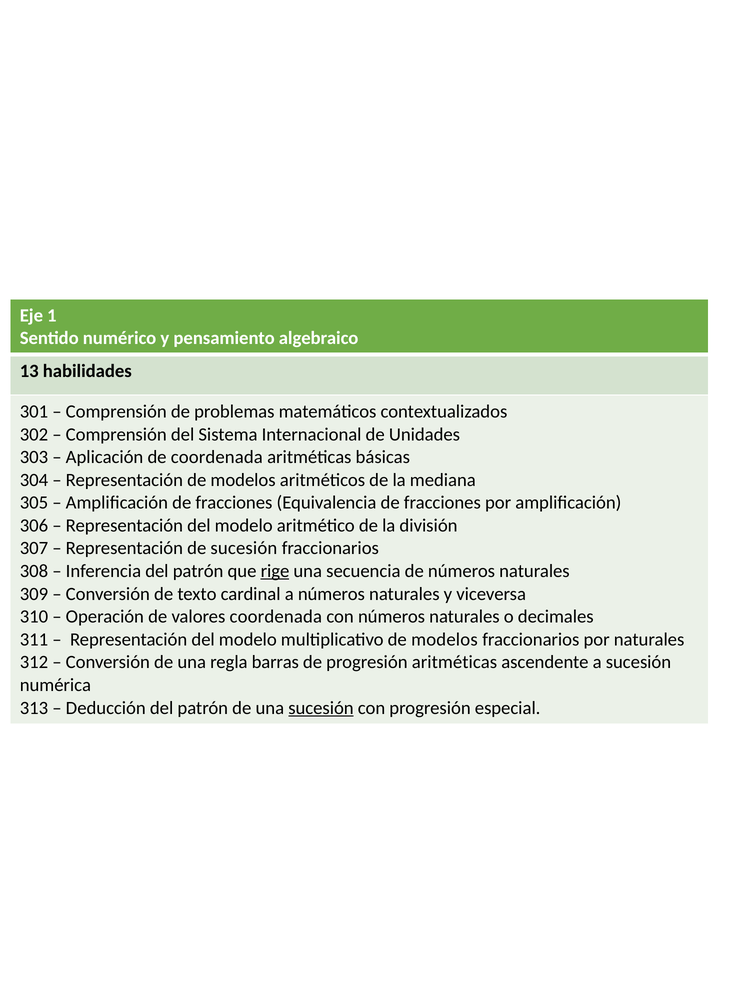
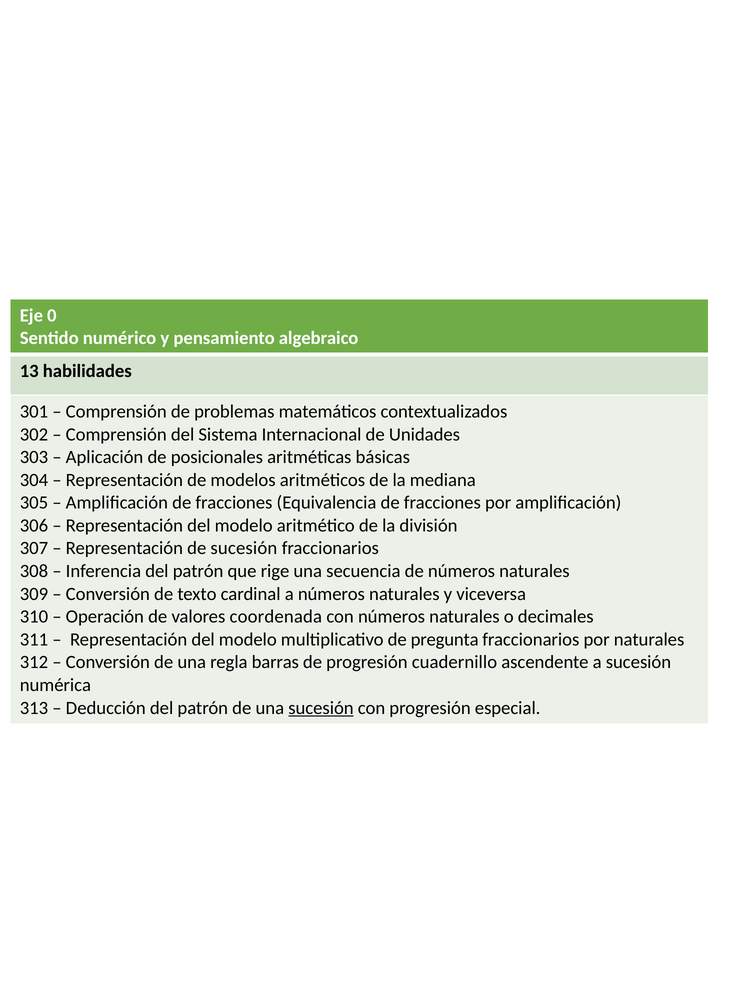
1: 1 -> 0 (52, 316)
de coordenada: coordenada -> posicionales (217, 457)
rige underline: present -> none (275, 571)
multiplicativo de modelos: modelos -> pregunta (445, 640)
progresión aritméticas: aritméticas -> cuadernillo (454, 663)
